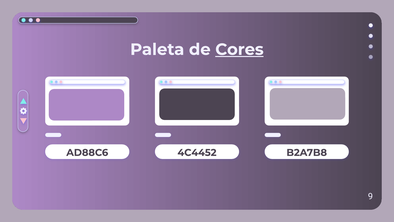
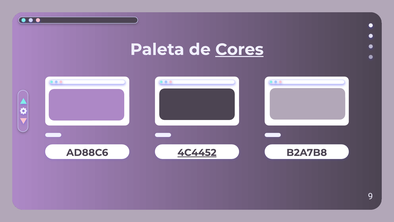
4C4452 underline: none -> present (197, 152)
